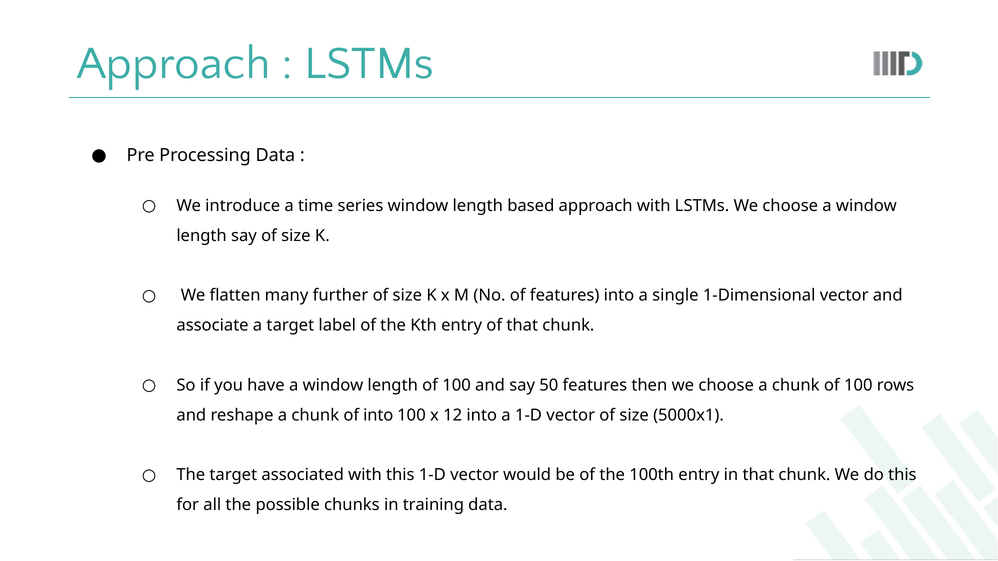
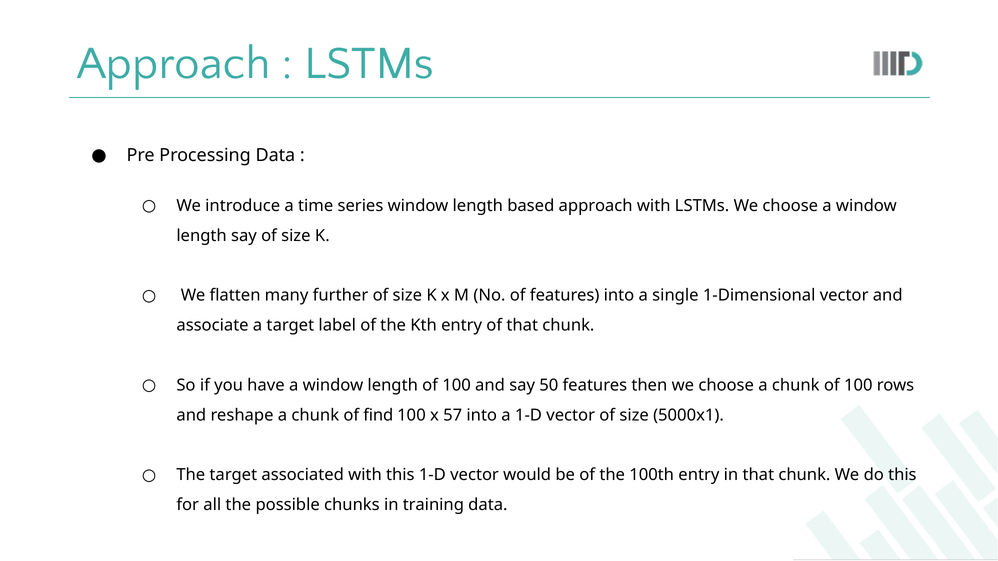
of into: into -> find (378, 415)
12: 12 -> 57 (453, 415)
